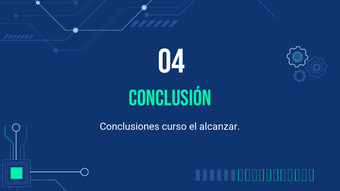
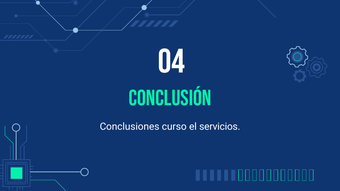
alcanzar: alcanzar -> servicios (220, 127)
